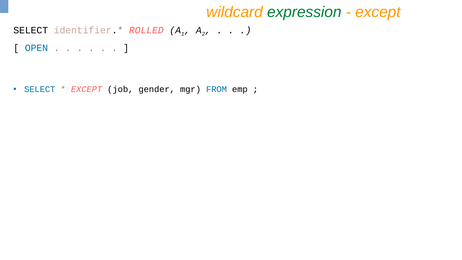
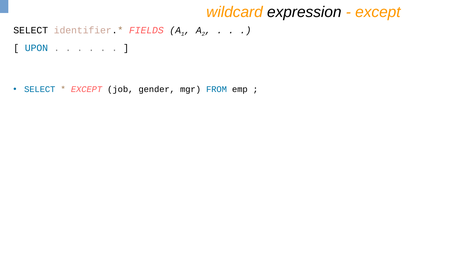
expression colour: green -> black (304, 12)
ROLLED: ROLLED -> FIELDS (146, 30)
OPEN: OPEN -> UPON (36, 48)
